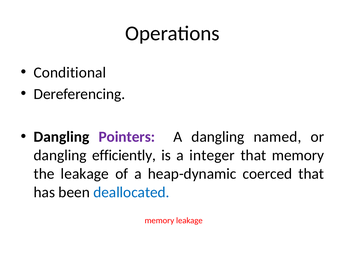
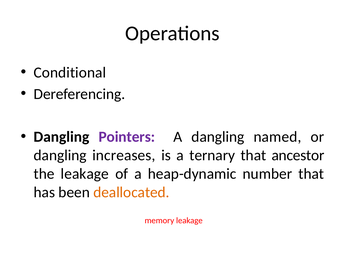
efficiently: efficiently -> increases (124, 155)
integer: integer -> ternary (212, 155)
that memory: memory -> ancestor (298, 155)
coerced: coerced -> number (267, 174)
deallocated colour: blue -> orange (131, 192)
